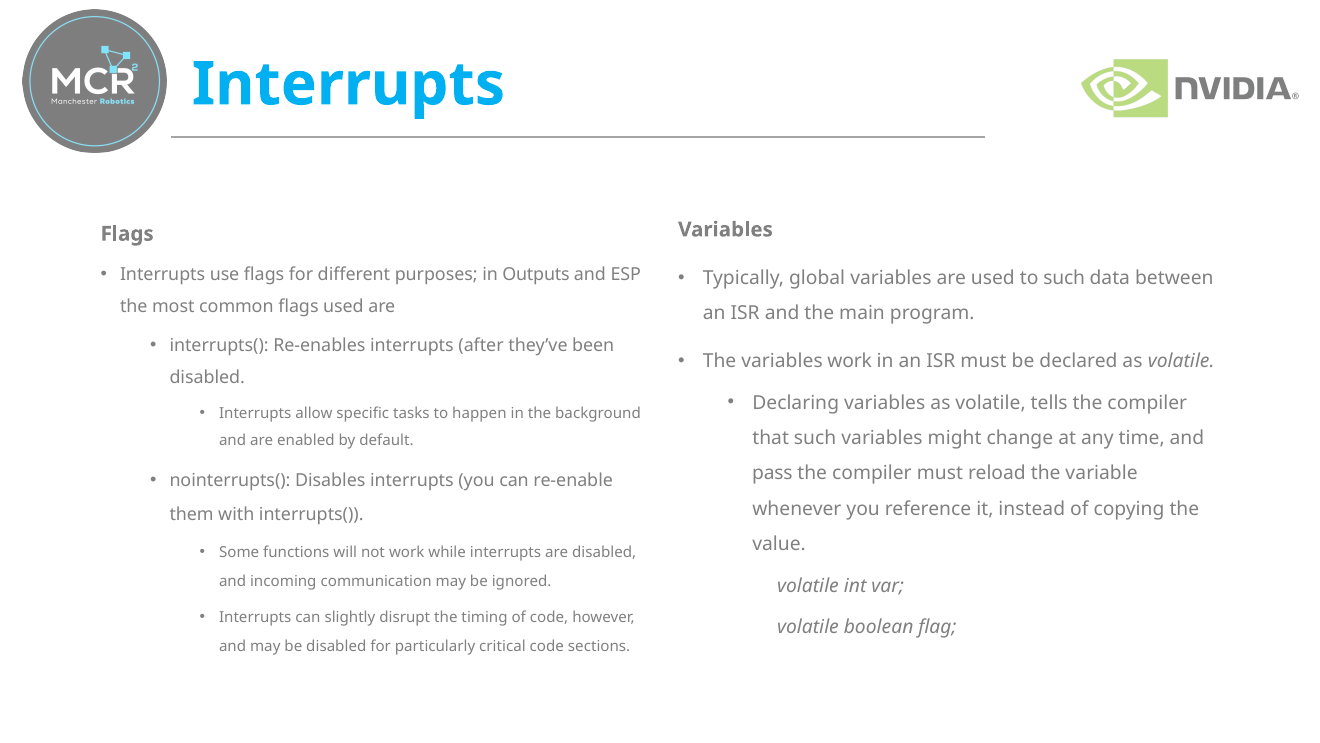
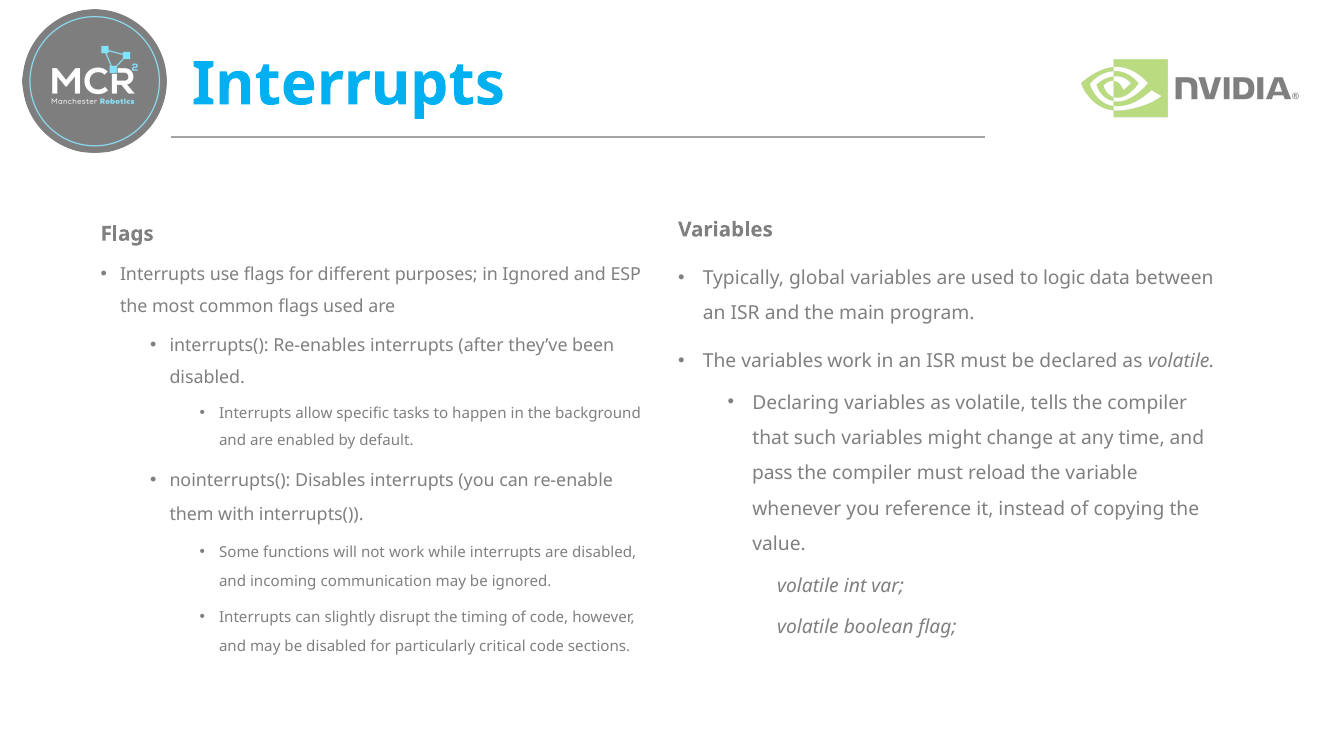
in Outputs: Outputs -> Ignored (536, 274)
to such: such -> logic (1064, 278)
